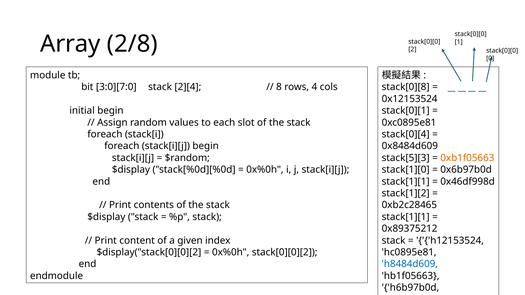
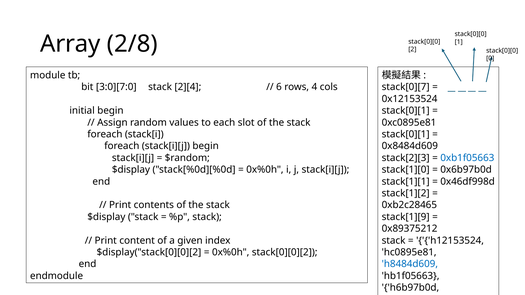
8: 8 -> 6 (279, 87)
stack[0][8: stack[0][8 -> stack[0][7 (406, 87)
stack[0][4: stack[0][4 -> stack[0][1 (406, 134)
stack[5][3: stack[5][3 -> stack[2][3 (406, 158)
0xb1f05663 colour: orange -> blue (467, 158)
stack[1][1: stack[1][1 -> stack[1][9 (406, 217)
